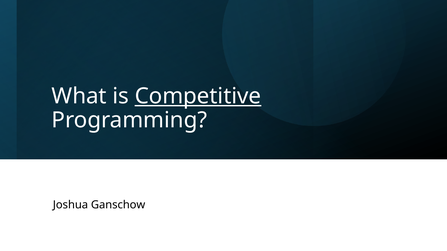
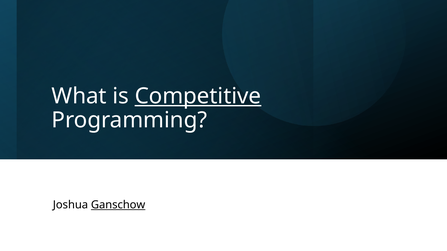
Ganschow underline: none -> present (118, 205)
